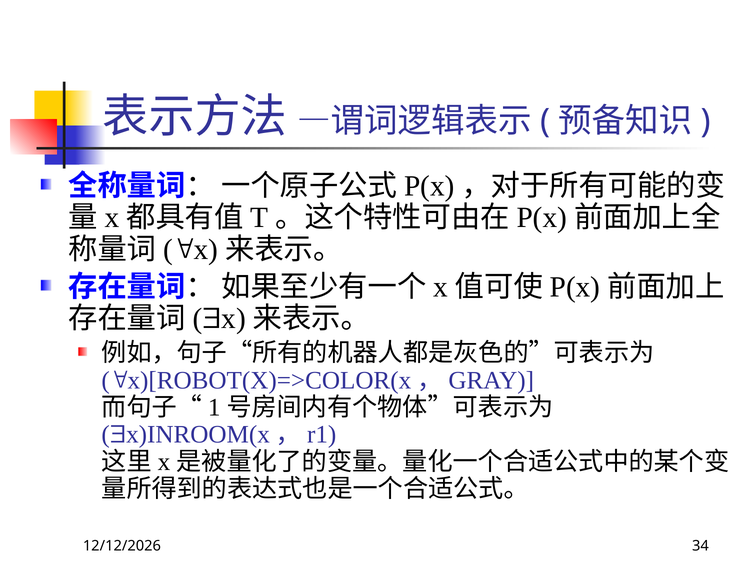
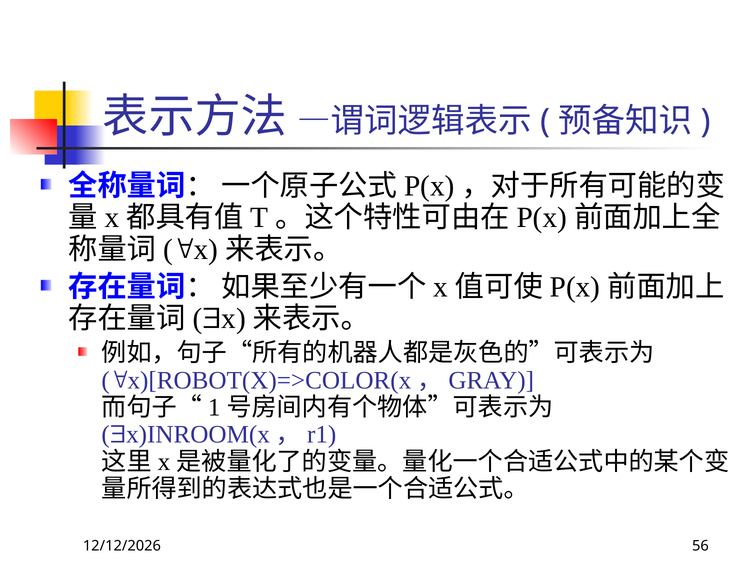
34: 34 -> 56 (700, 545)
